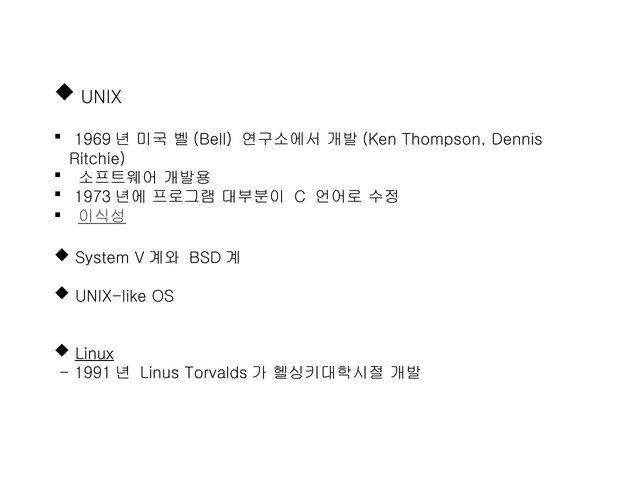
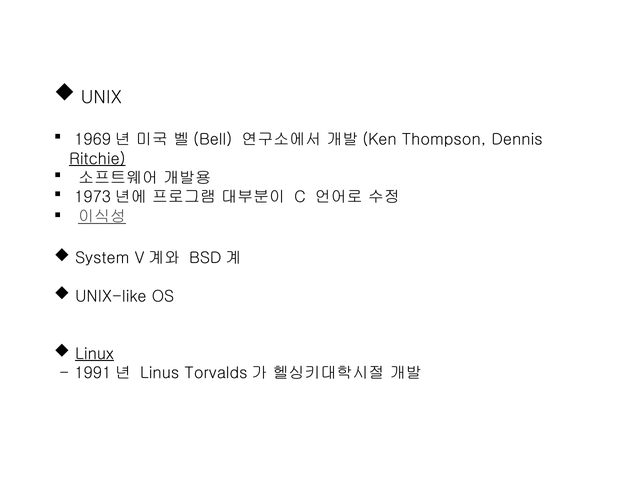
Ritchie underline: none -> present (97, 159)
